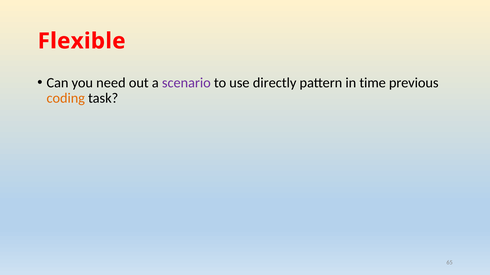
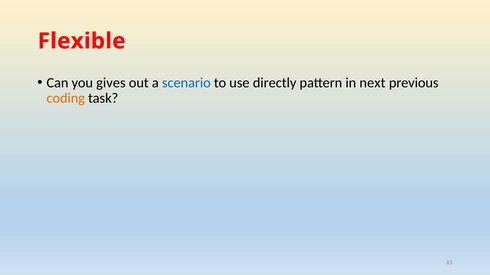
need: need -> gives (111, 83)
scenario colour: purple -> blue (186, 83)
time: time -> next (372, 83)
